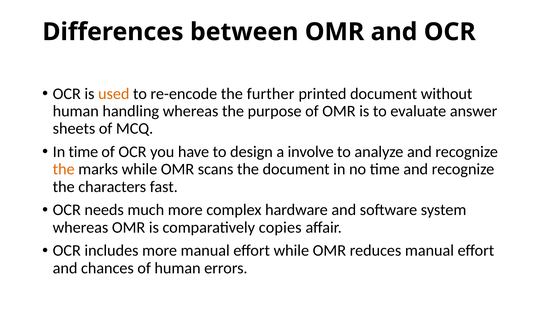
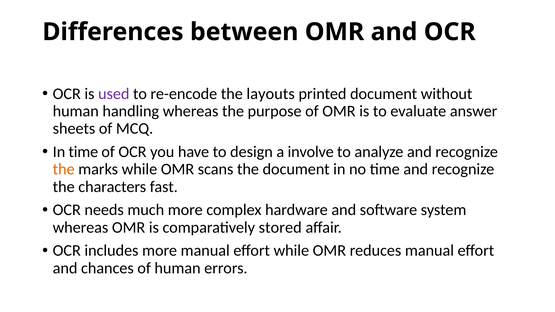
used colour: orange -> purple (114, 94)
further: further -> layouts (271, 94)
copies: copies -> stored (280, 228)
